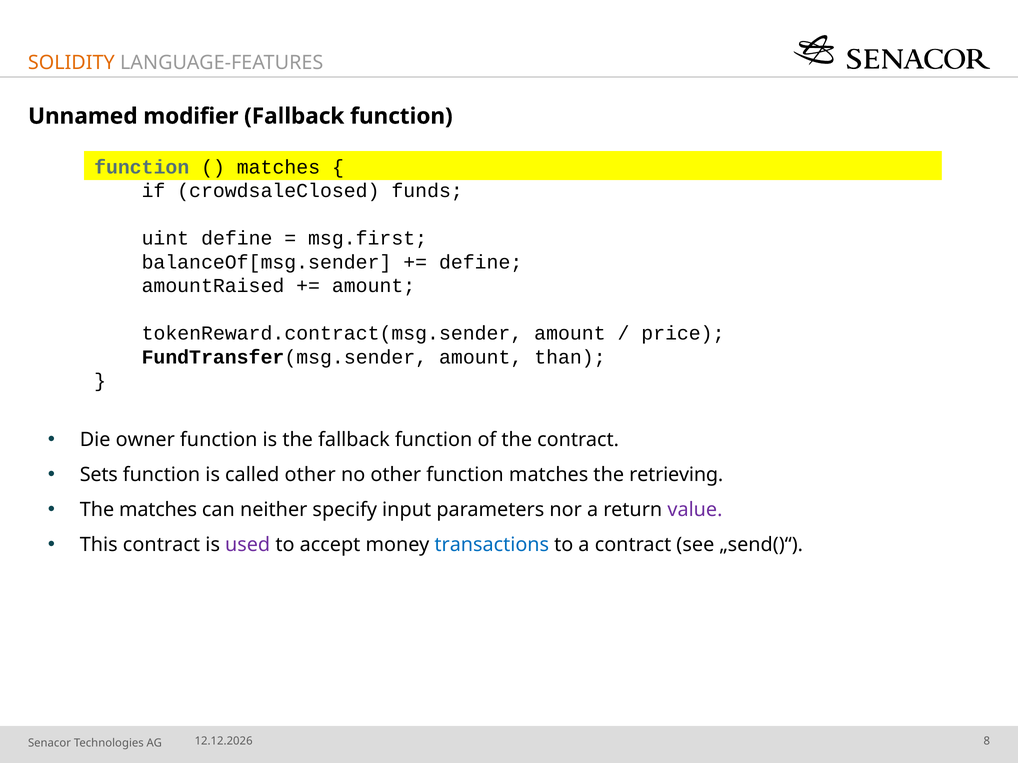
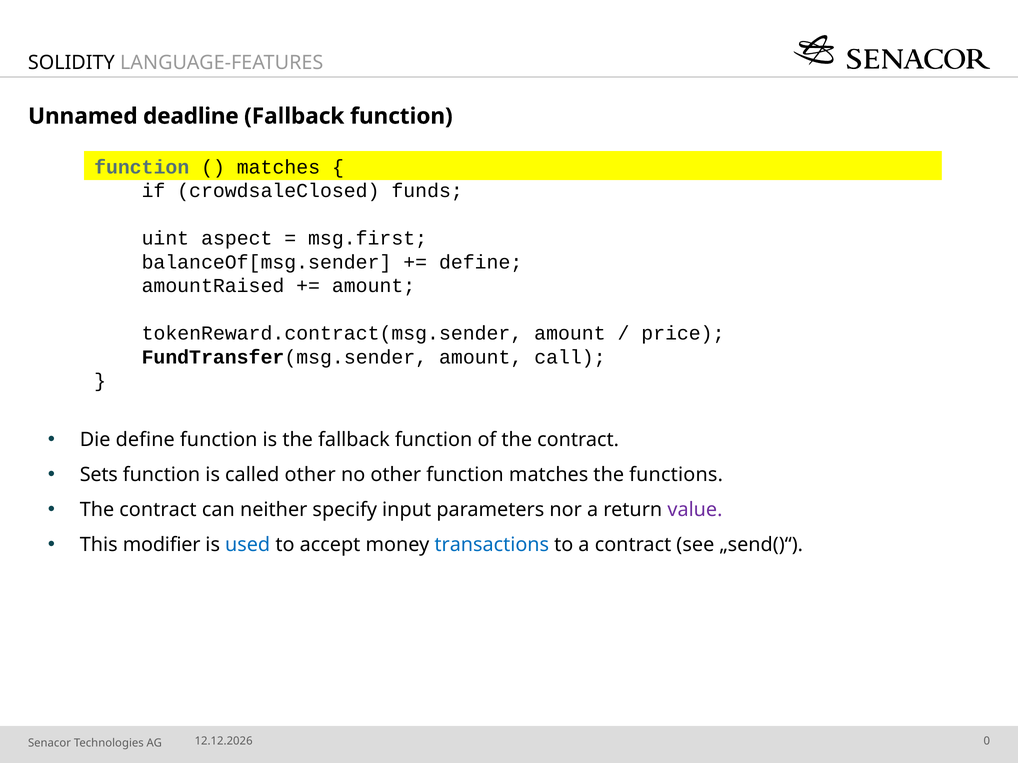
SOLIDITY colour: orange -> black (71, 63)
modifier: modifier -> deadline (191, 116)
uint define: define -> aspect (237, 239)
than: than -> call (570, 357)
Die owner: owner -> define (145, 440)
retrieving: retrieving -> functions (676, 475)
matches: matches -> contract (158, 510)
This contract: contract -> modifier (162, 545)
used colour: purple -> blue (248, 545)
8: 8 -> 0 (987, 741)
